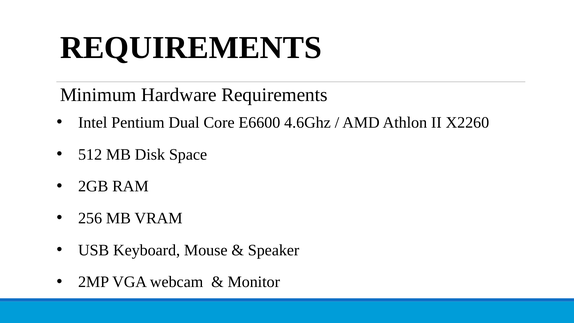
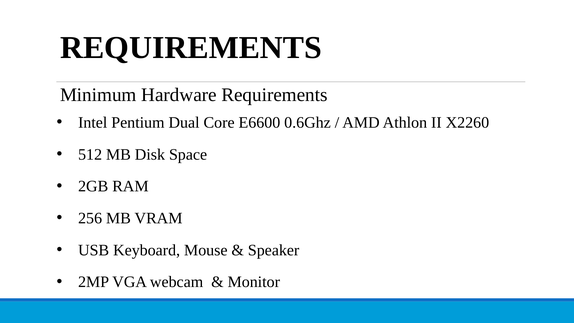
4.6Ghz: 4.6Ghz -> 0.6Ghz (308, 123)
